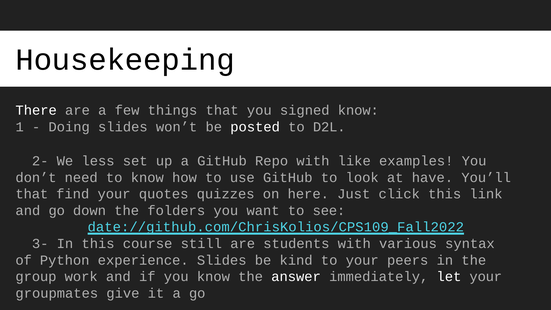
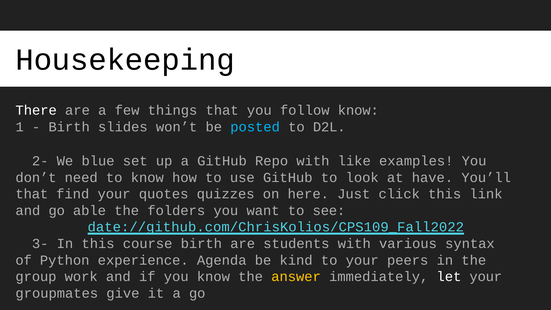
signed: signed -> follow (305, 110)
Doing: Doing -> Birth (69, 127)
posted colour: white -> light blue (255, 127)
less: less -> blue (98, 161)
down: down -> able (89, 211)
course still: still -> birth (201, 244)
experience Slides: Slides -> Agenda (222, 260)
answer colour: white -> yellow (296, 277)
